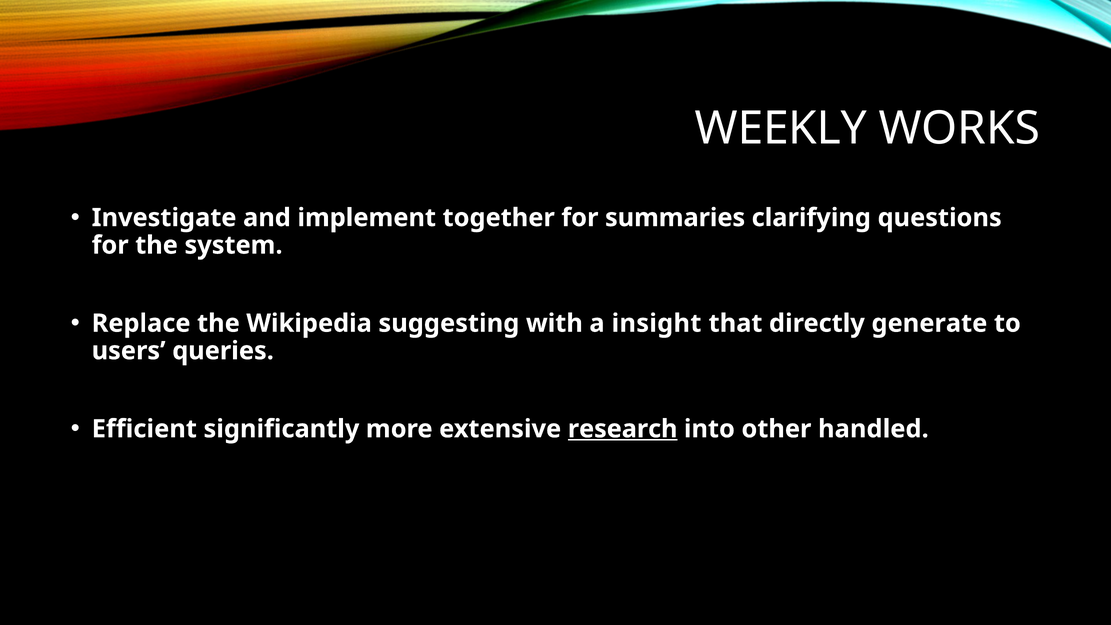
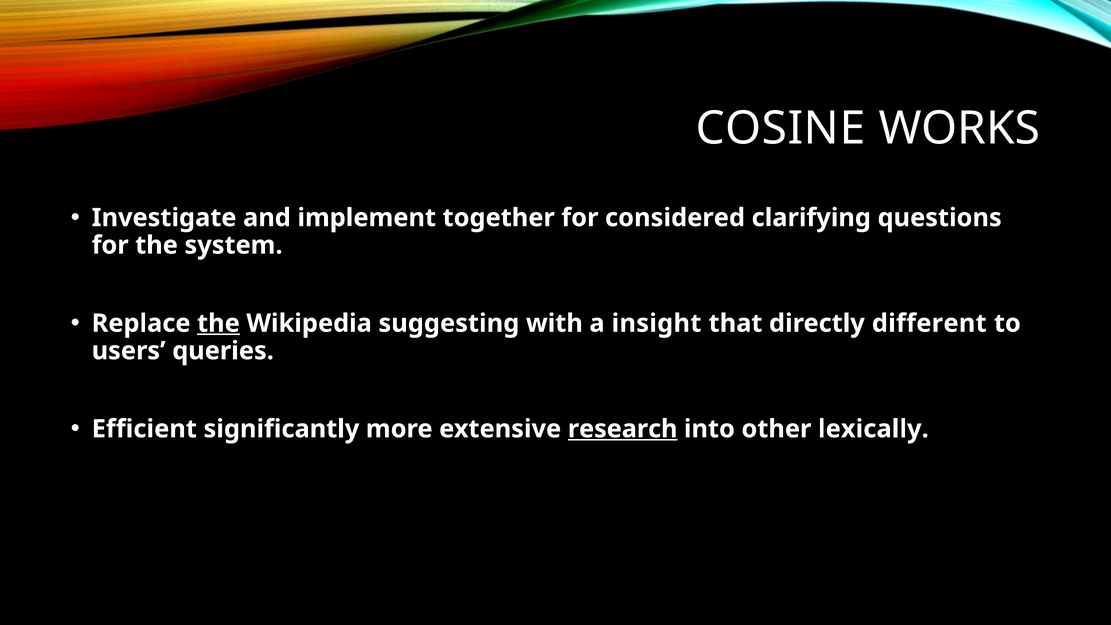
WEEKLY: WEEKLY -> COSINE (780, 128)
summaries: summaries -> considered (675, 218)
the underline: none -> present (218, 323)
generate: generate -> different (929, 323)
handled: handled -> lexically (873, 429)
